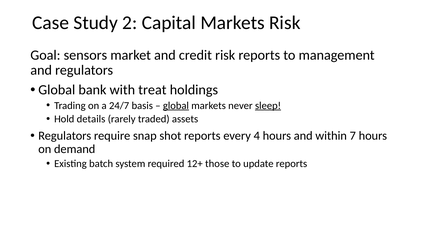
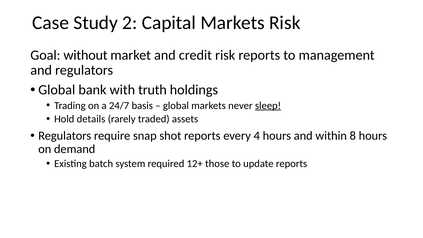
sensors: sensors -> without (86, 55)
treat: treat -> truth (152, 90)
global underline: present -> none (176, 106)
7: 7 -> 8 (353, 136)
